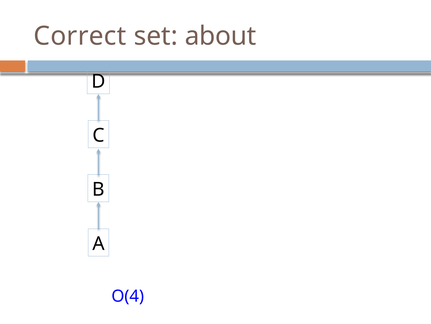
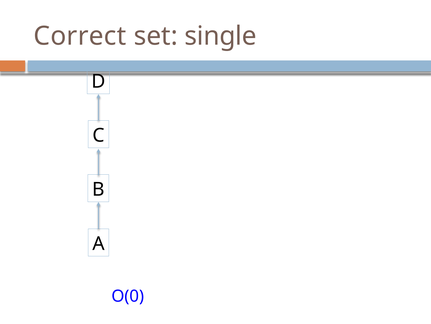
about: about -> single (221, 36)
O(4: O(4 -> O(0 (128, 296)
